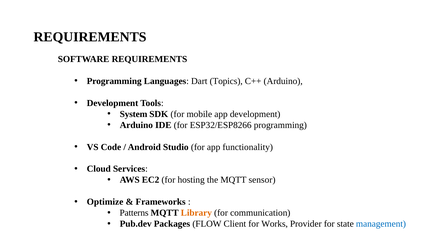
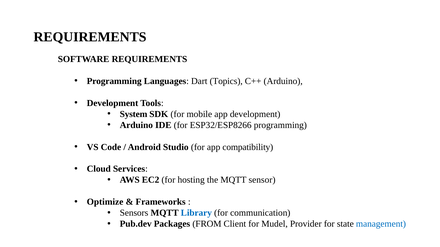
functionality: functionality -> compatibility (248, 147)
Patterns: Patterns -> Sensors (134, 213)
Library colour: orange -> blue (196, 213)
FLOW: FLOW -> FROM (207, 224)
Works: Works -> Mudel (275, 224)
